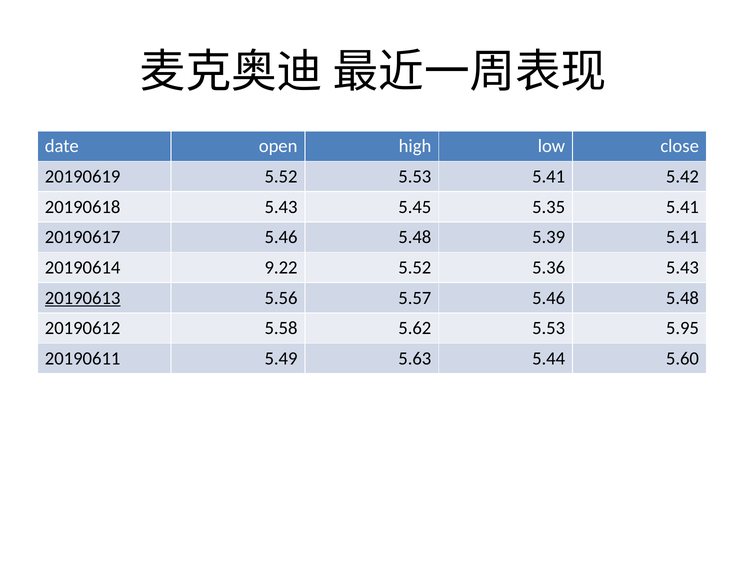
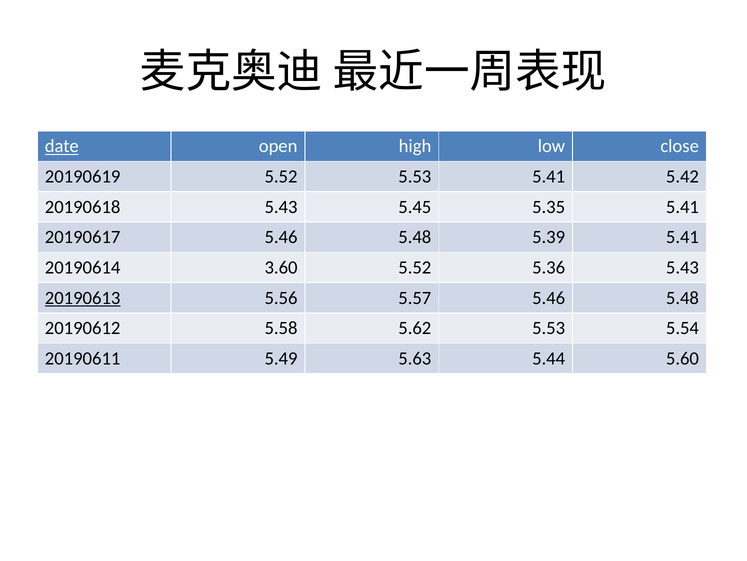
date underline: none -> present (62, 146)
9.22: 9.22 -> 3.60 (281, 267)
5.95: 5.95 -> 5.54 (682, 328)
